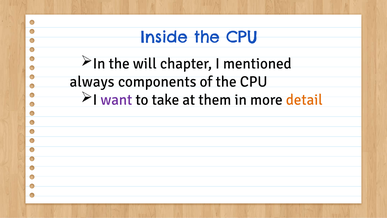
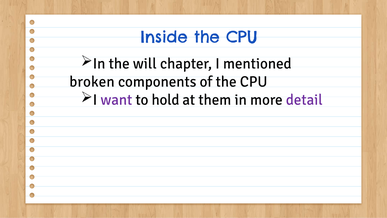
always: always -> broken (92, 82)
take: take -> hold (165, 100)
detail colour: orange -> purple (304, 100)
